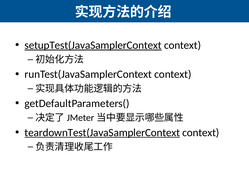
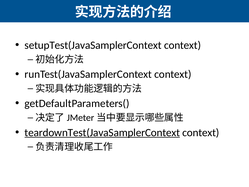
setupTest(JavaSamplerContext underline: present -> none (93, 45)
